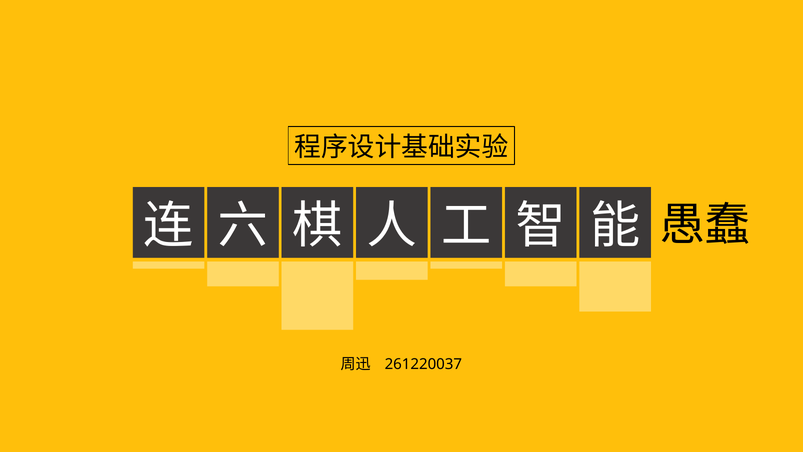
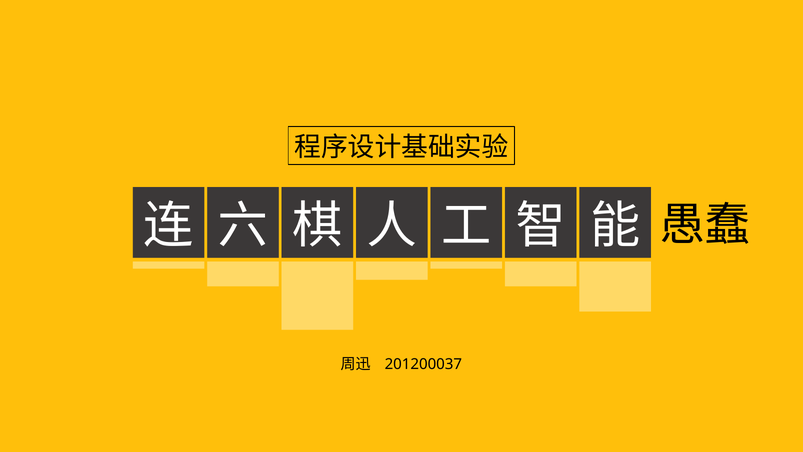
261220037: 261220037 -> 201200037 (423, 364)
